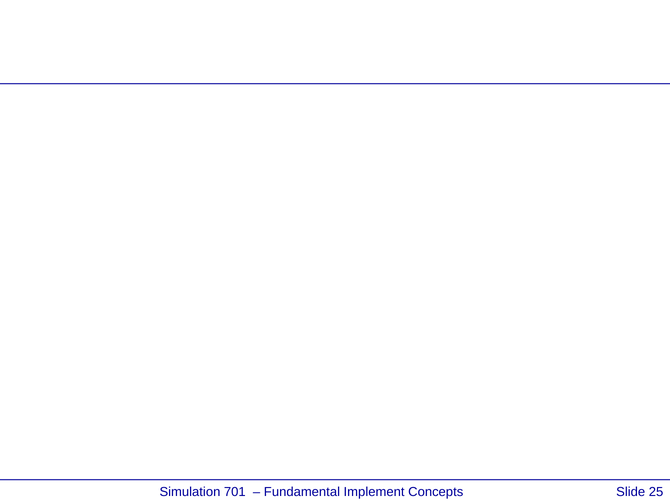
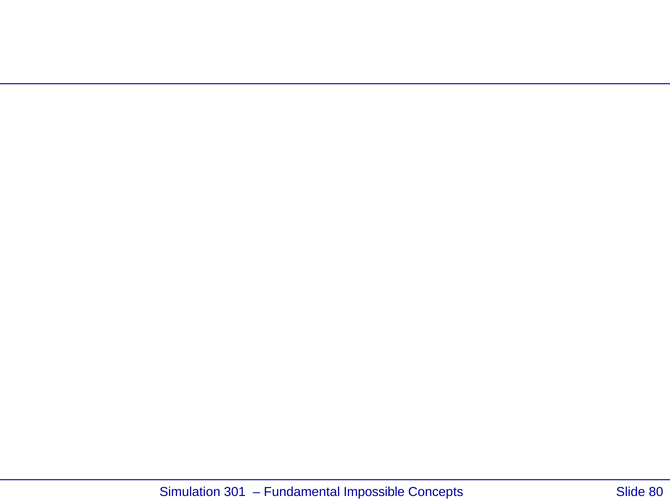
701: 701 -> 301 (235, 492)
Implement: Implement -> Impossible (374, 492)
25: 25 -> 80 (656, 492)
